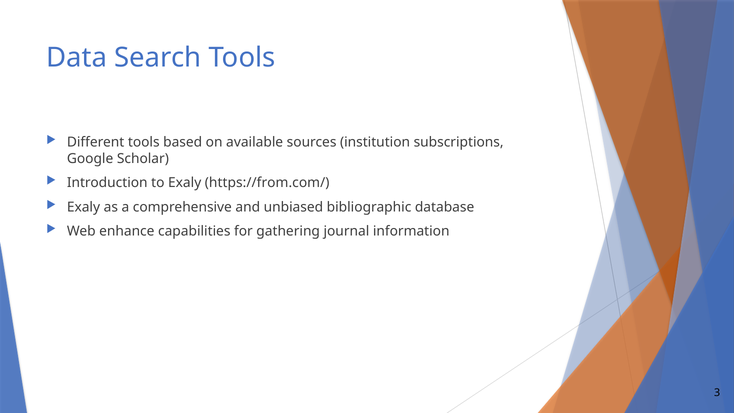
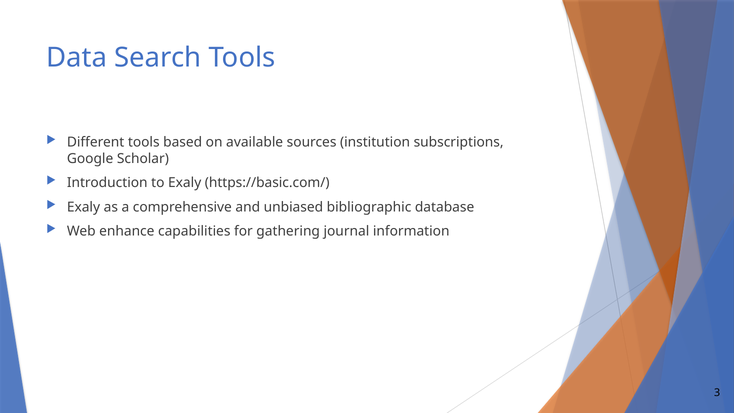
https://from.com/: https://from.com/ -> https://basic.com/ (267, 183)
